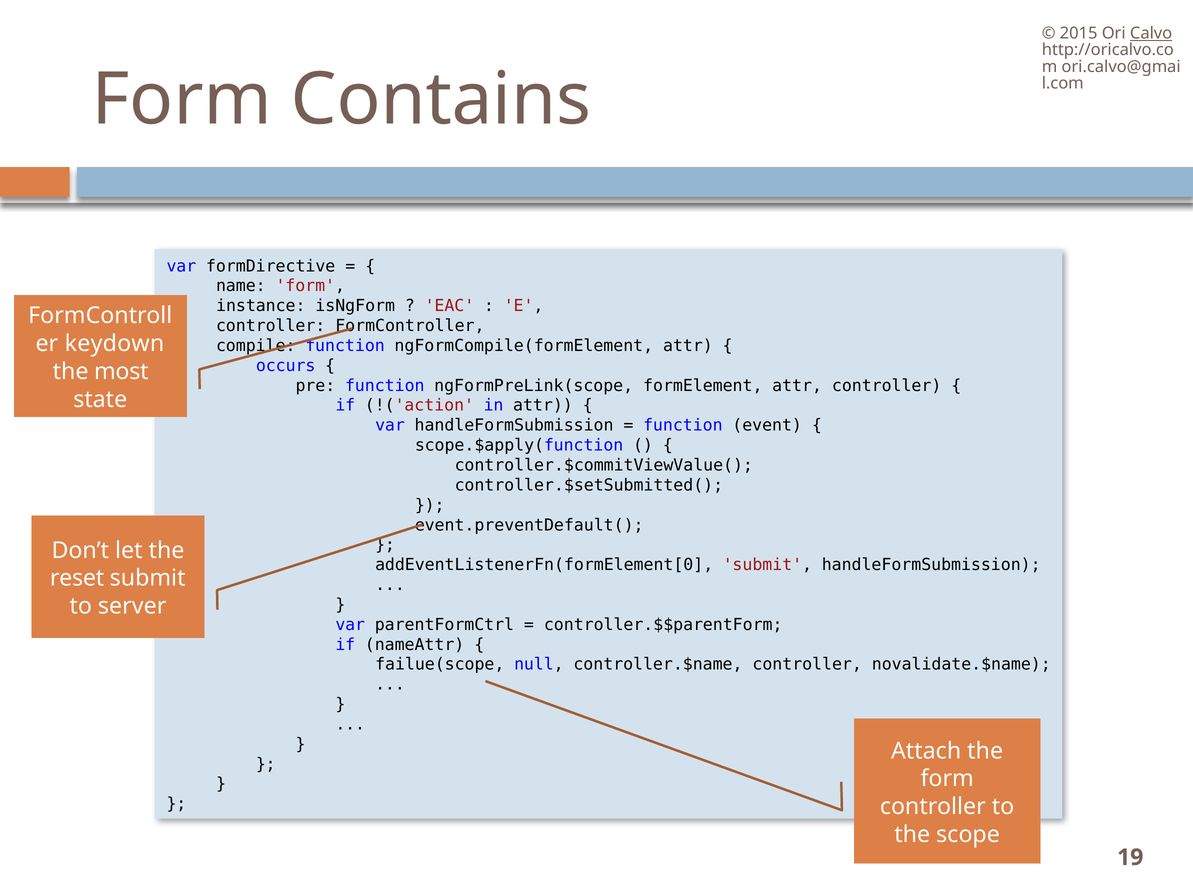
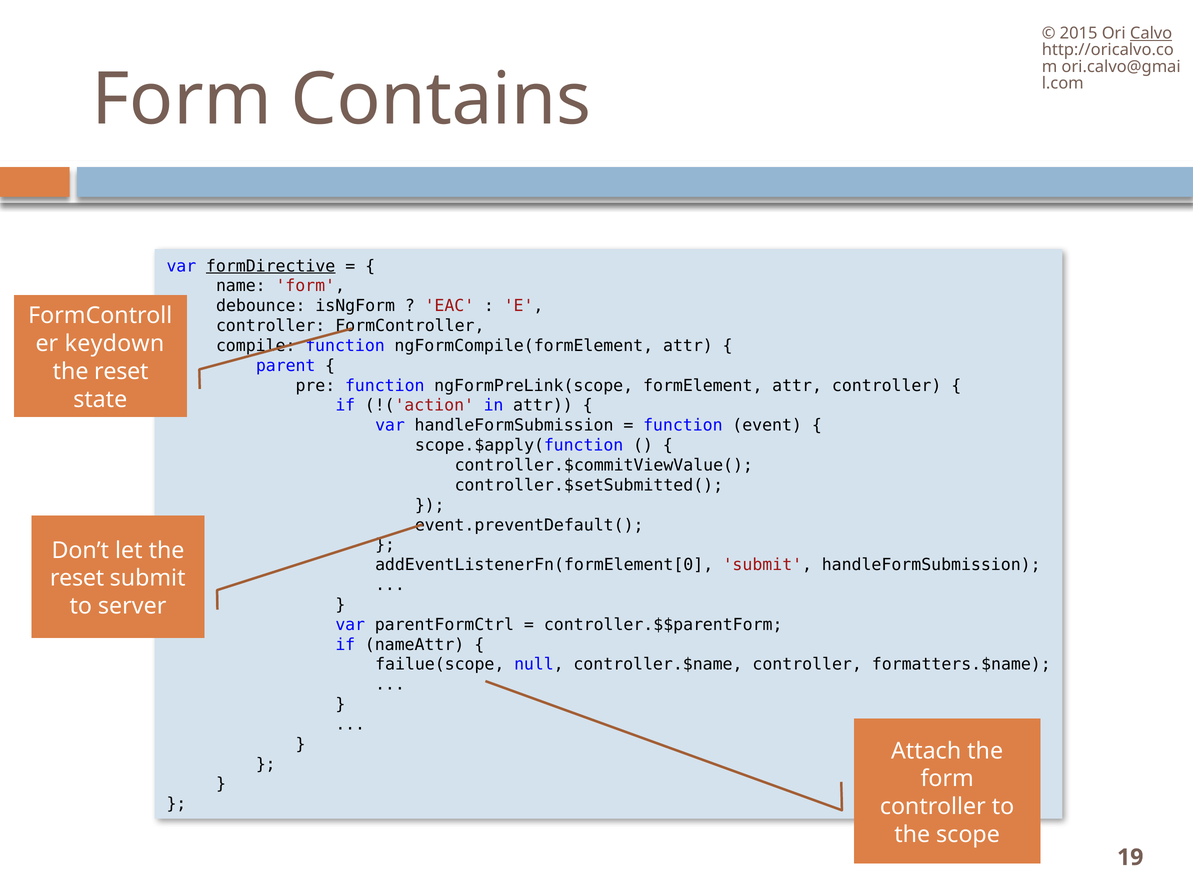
formDirective underline: none -> present (271, 266)
instance: instance -> debounce (261, 306)
occurs: occurs -> parent (286, 366)
most: most -> reset (121, 371)
novalidate.$name: novalidate.$name -> formatters.$name (961, 664)
